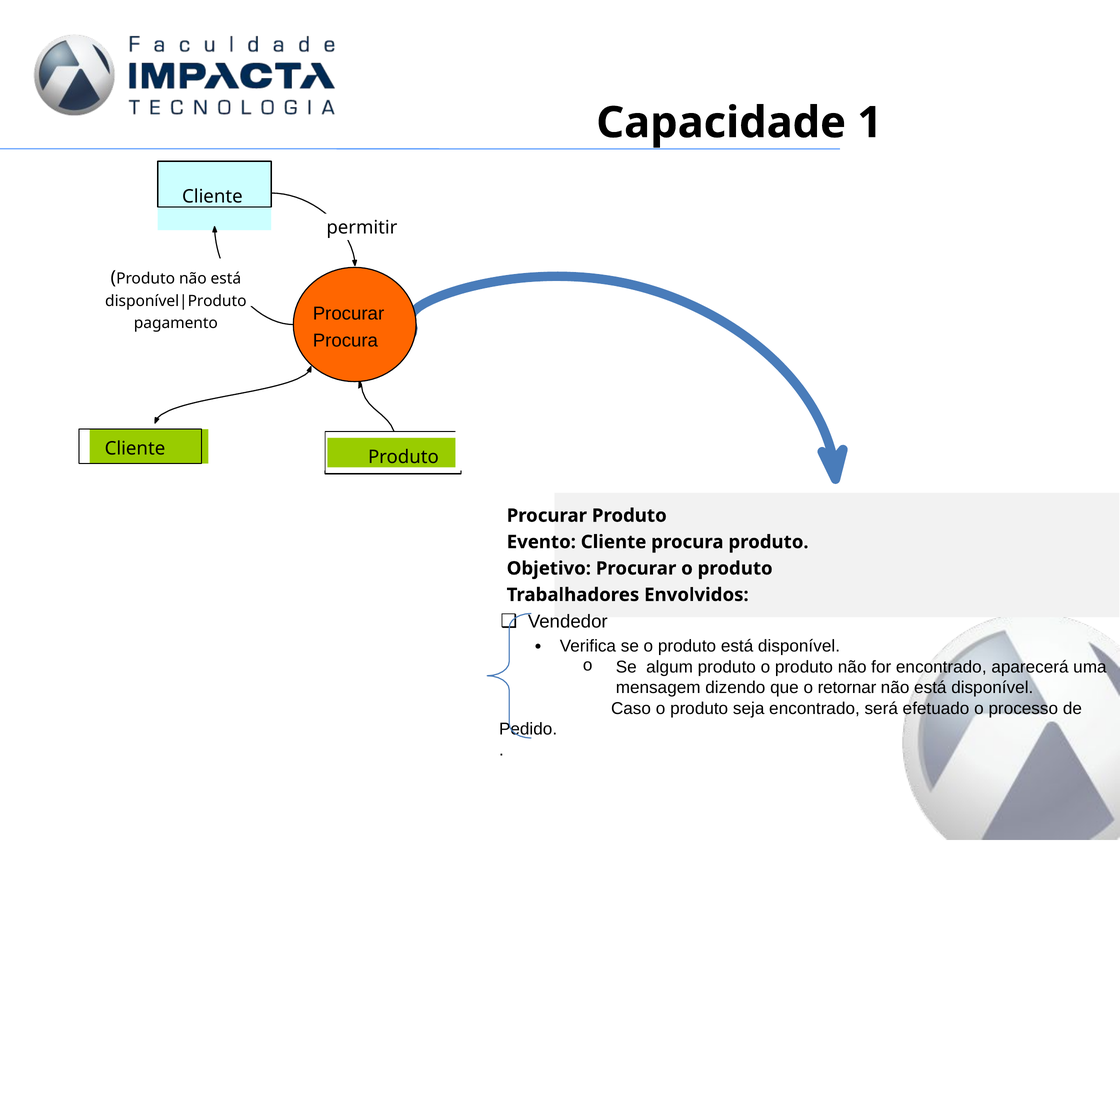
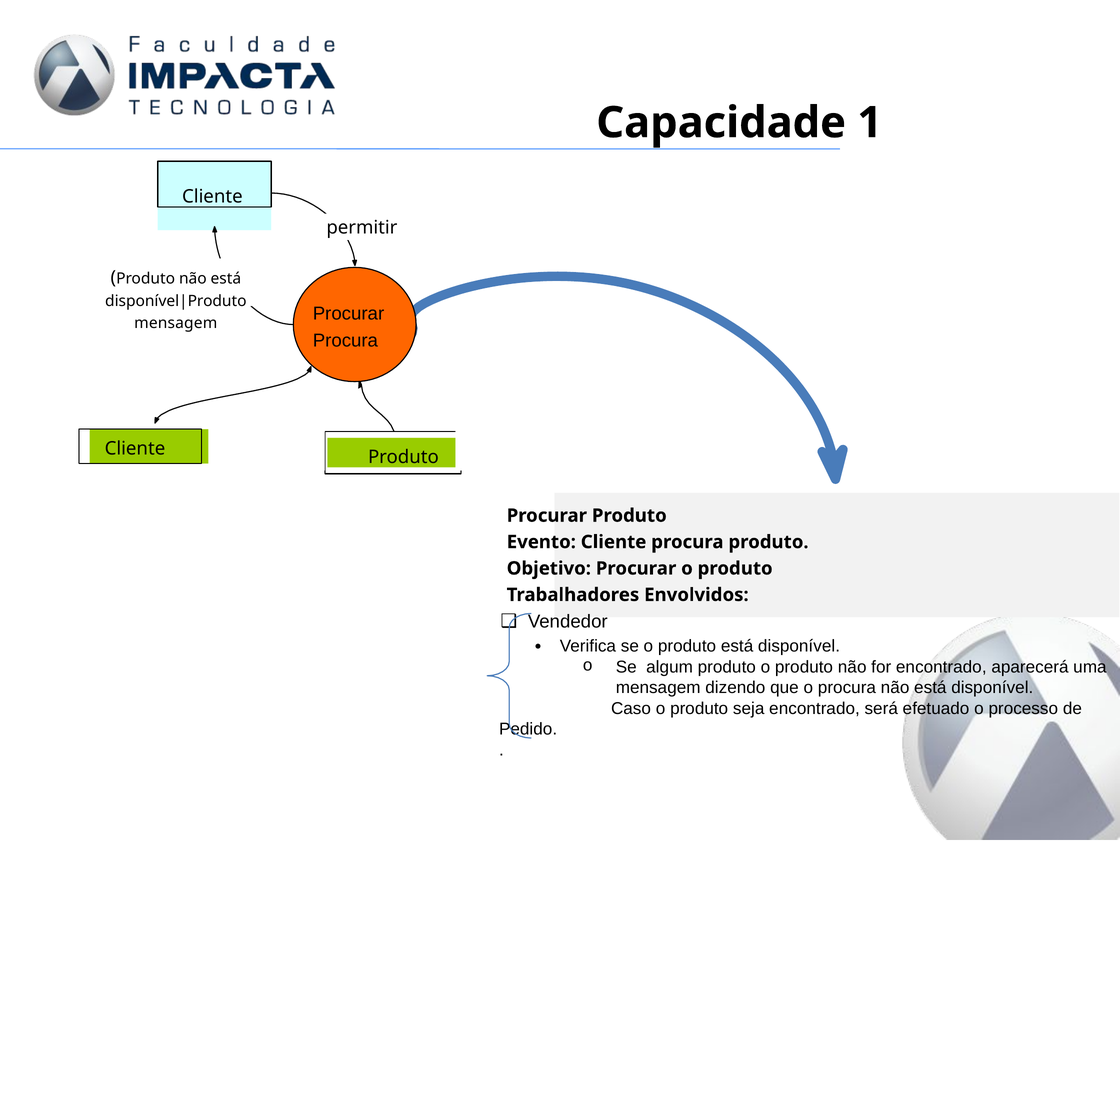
pagamento: pagamento -> mensagem (176, 323)
o retornar: retornar -> procura (847, 688)
